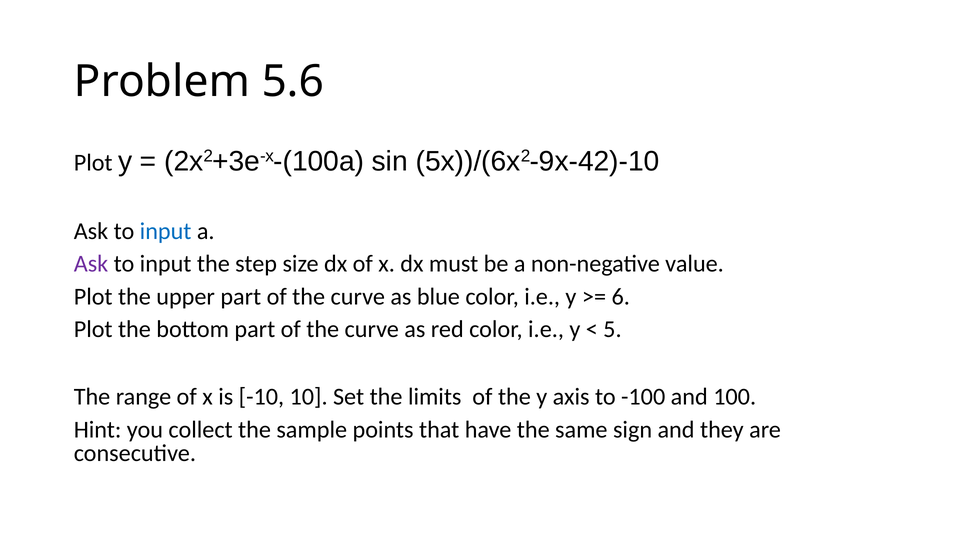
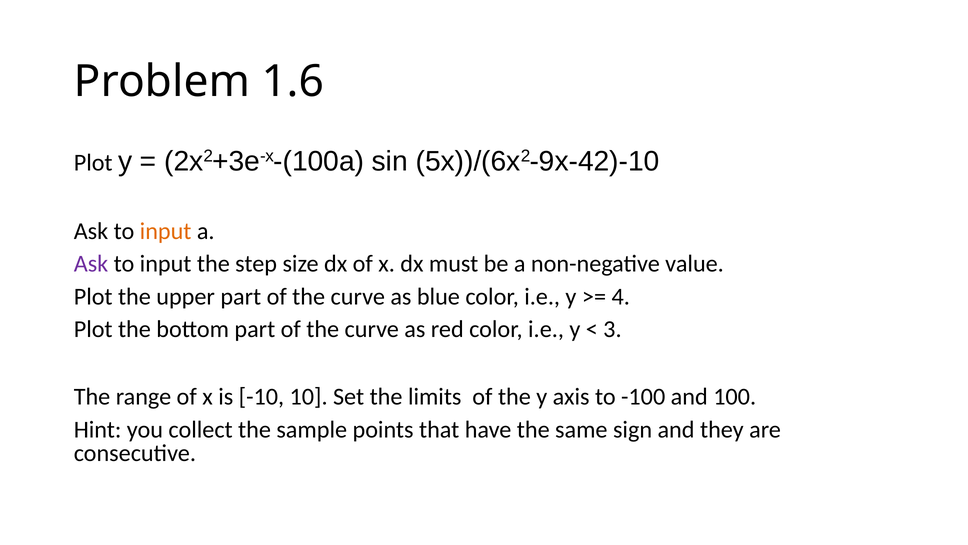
5.6: 5.6 -> 1.6 (293, 81)
input colour: blue -> orange (166, 231)
6: 6 -> 4 (621, 296)
5: 5 -> 3 (612, 329)
